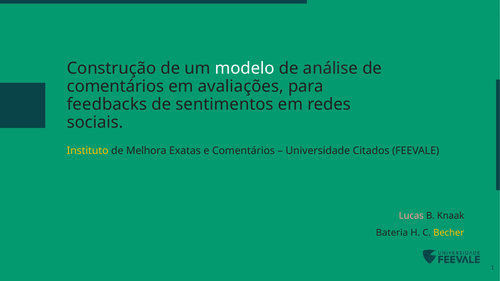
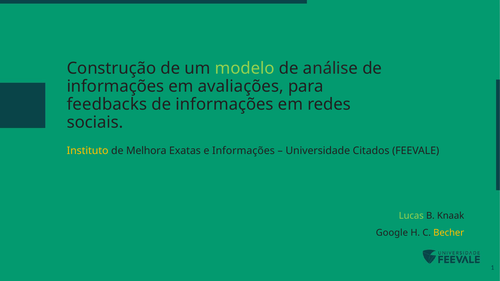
modelo colour: white -> light green (245, 68)
comentários: comentários -> informações (115, 86)
sentimentos: sentimentos -> informações (225, 104)
e Comentários: Comentários -> Informações (243, 151)
Lucas colour: pink -> light green (411, 216)
Bateria: Bateria -> Google (392, 233)
